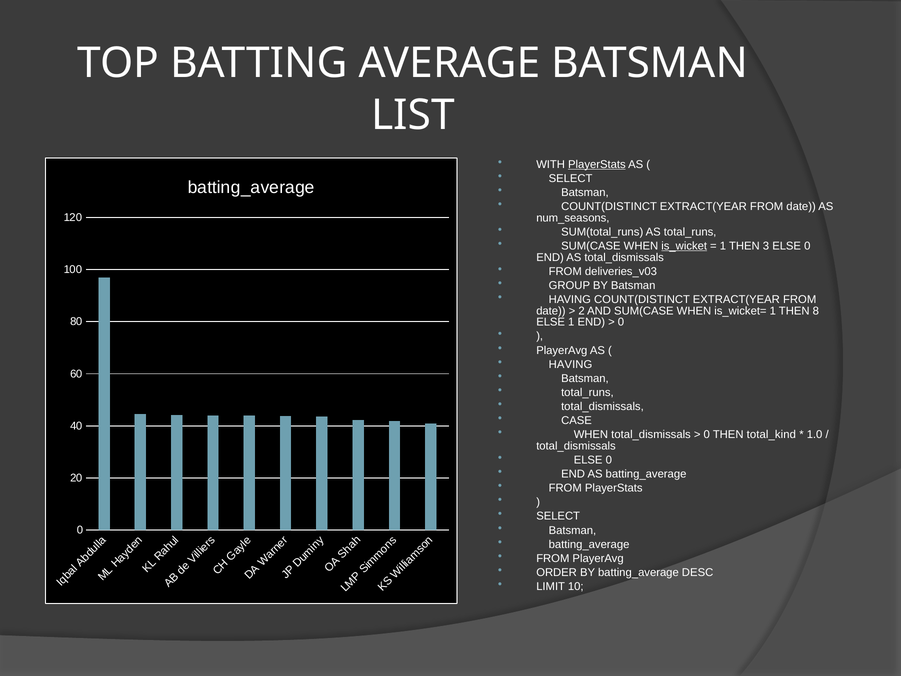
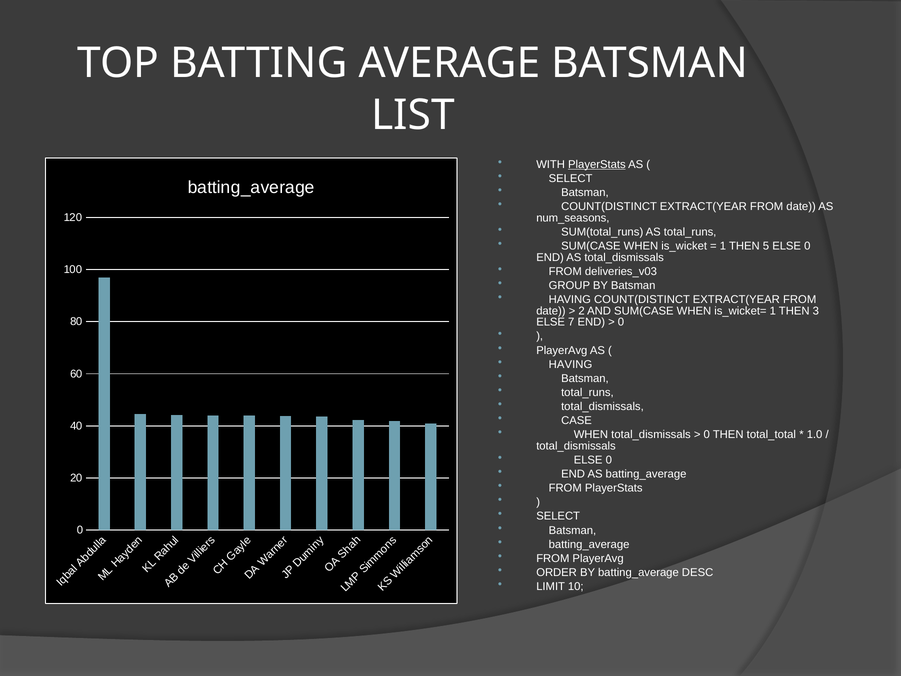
is_wicket underline: present -> none (684, 246)
3: 3 -> 5 (766, 246)
8: 8 -> 3 (816, 311)
ELSE 1: 1 -> 7 (571, 322)
total_kind: total_kind -> total_total (771, 434)
